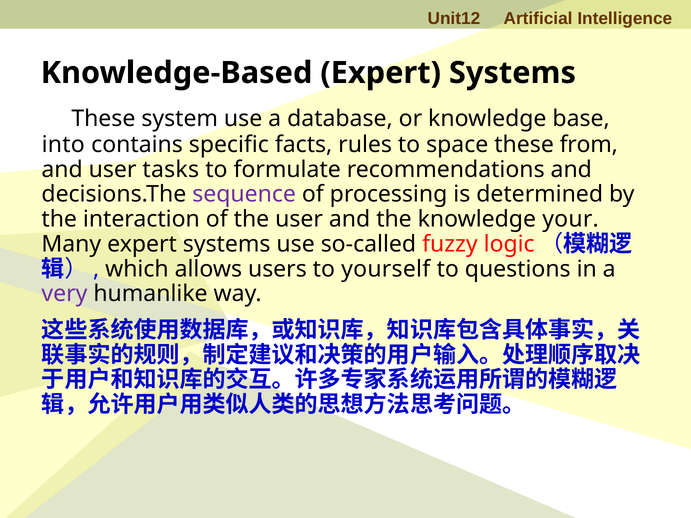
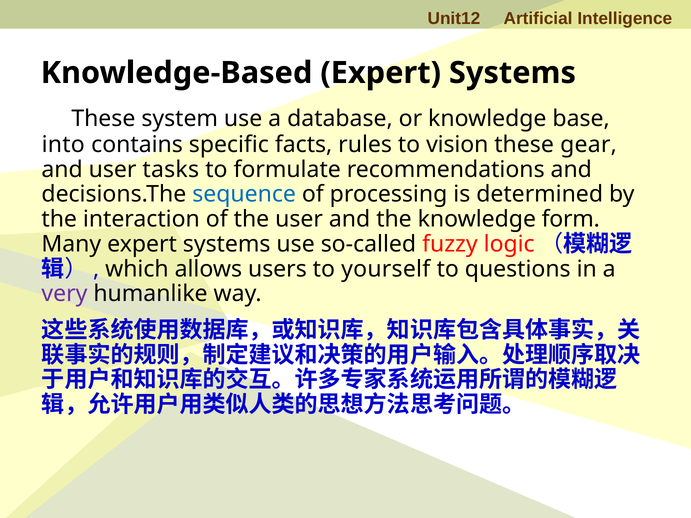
space: space -> vision (457, 145)
from: from -> gear (588, 145)
sequence colour: purple -> blue (244, 194)
your: your -> form (571, 219)
